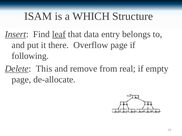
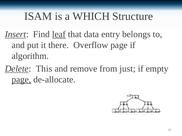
following: following -> algorithm (30, 56)
real: real -> just (128, 69)
page underline: none -> present (21, 80)
